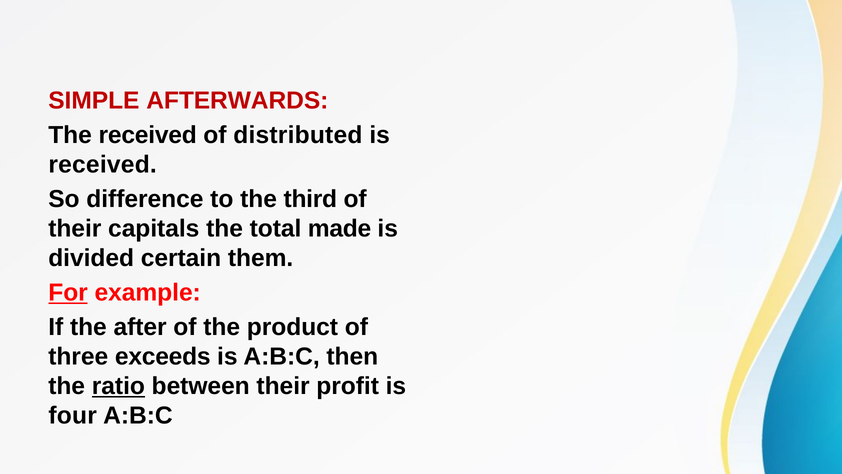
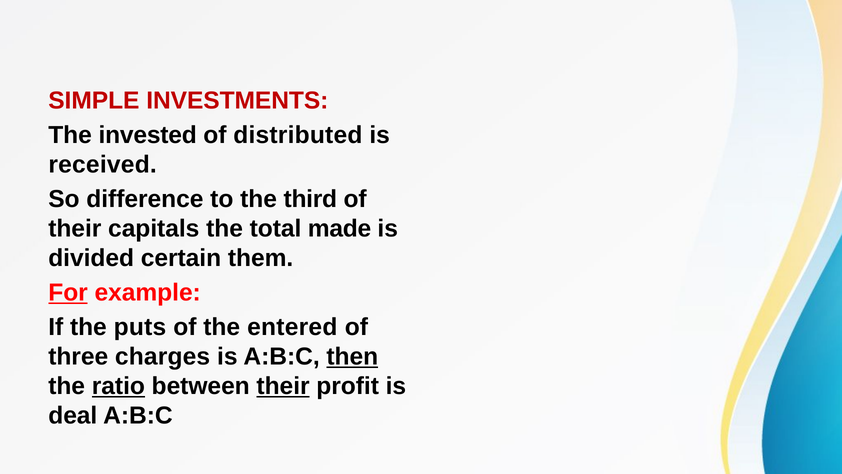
AFTERWARDS: AFTERWARDS -> INVESTMENTS (237, 101)
The received: received -> invested (148, 135)
after: after -> puts (140, 327)
product: product -> entered (292, 327)
exceeds: exceeds -> charges (163, 356)
then underline: none -> present (352, 356)
their underline: none -> present (283, 386)
four: four -> deal (73, 415)
